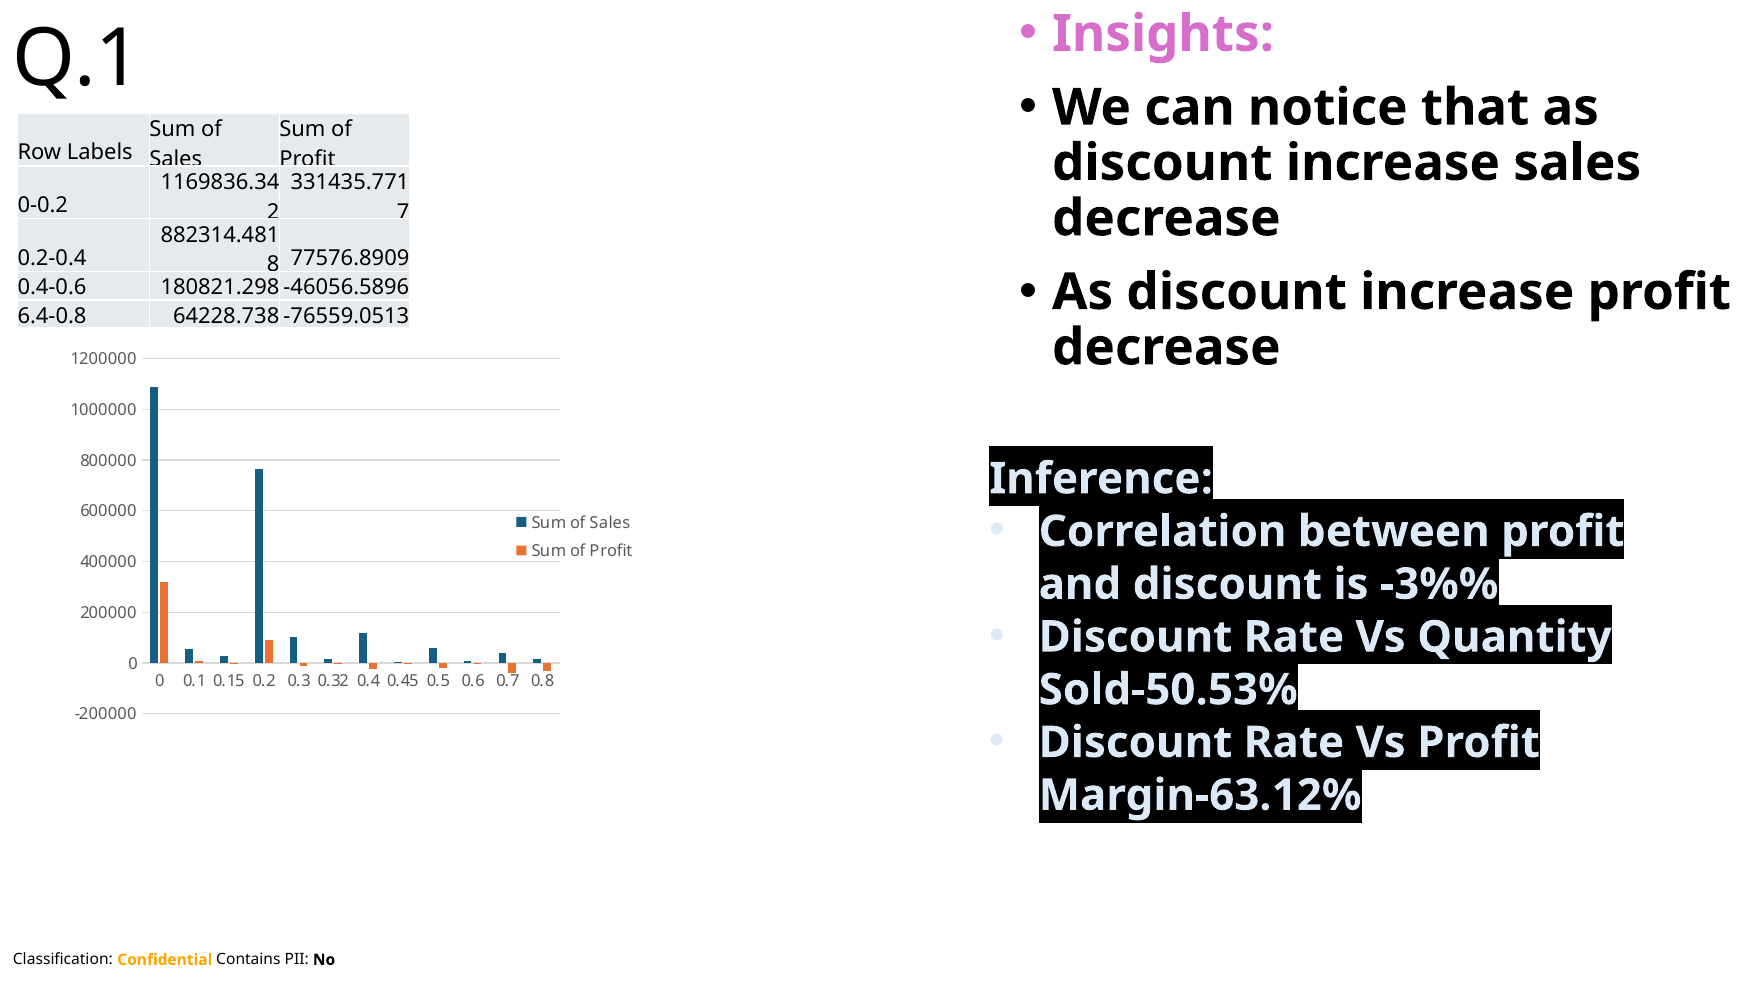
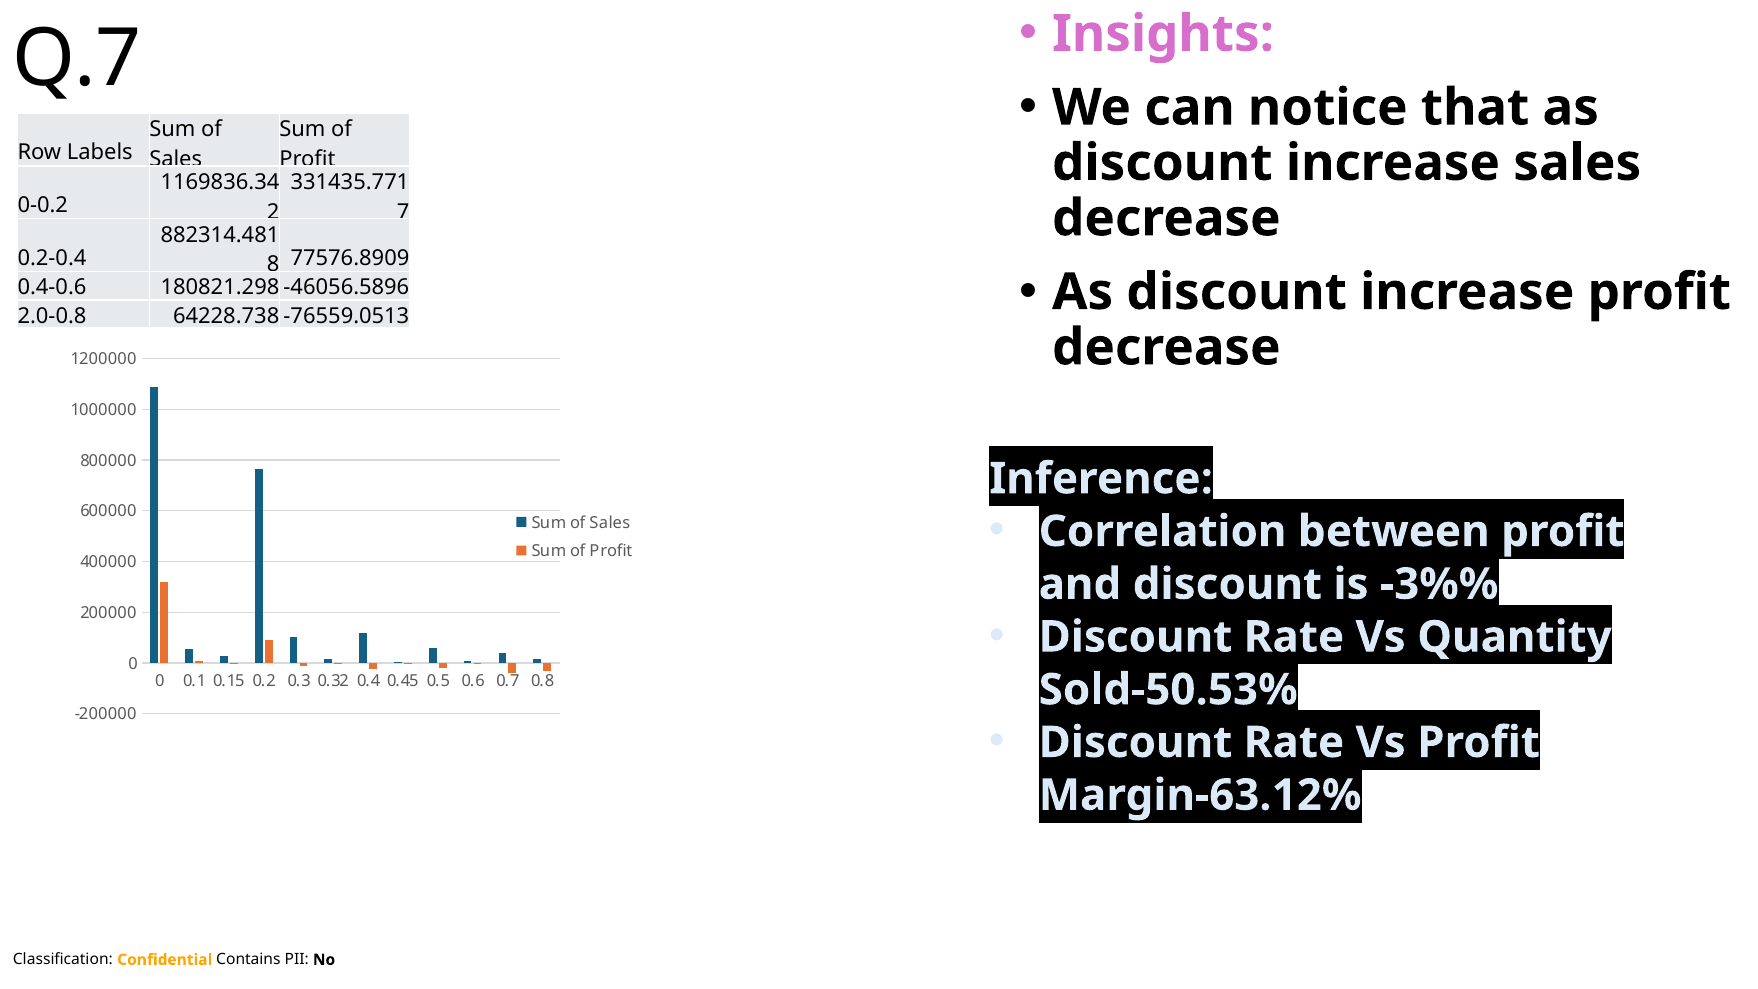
Q.1: Q.1 -> Q.7 (77, 59)
6.4-0.8: 6.4-0.8 -> 2.0-0.8 (52, 316)
